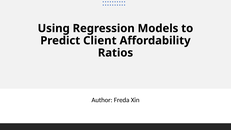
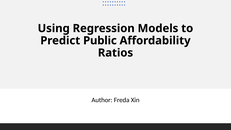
Client: Client -> Public (100, 41)
